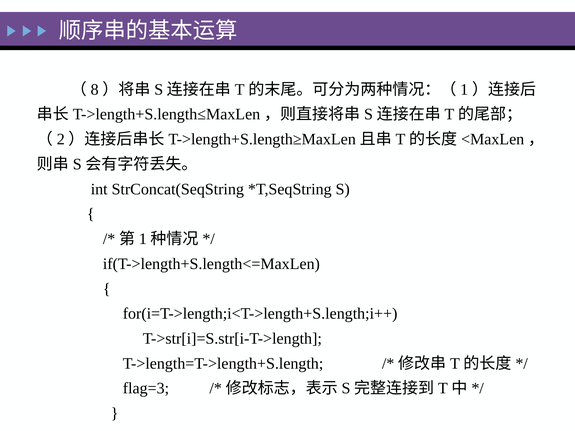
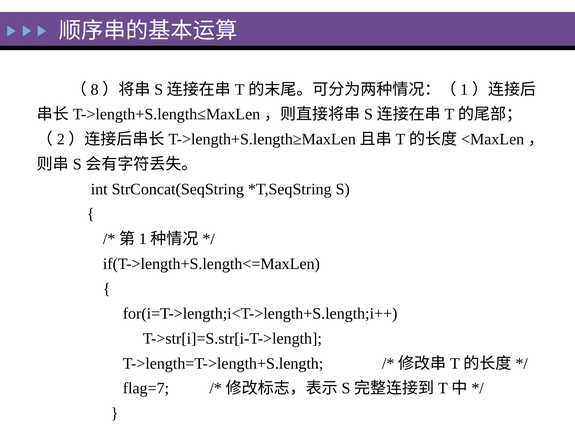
flag=3: flag=3 -> flag=7 (146, 389)
